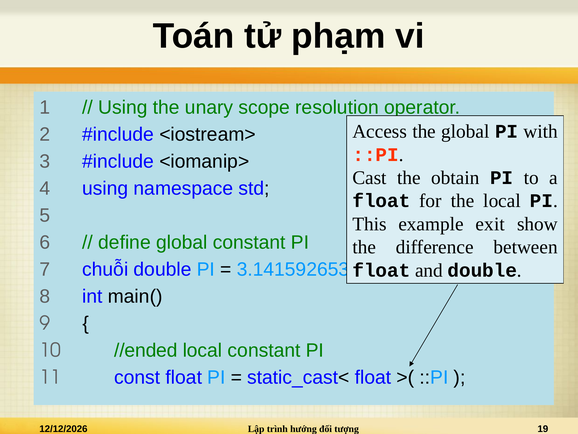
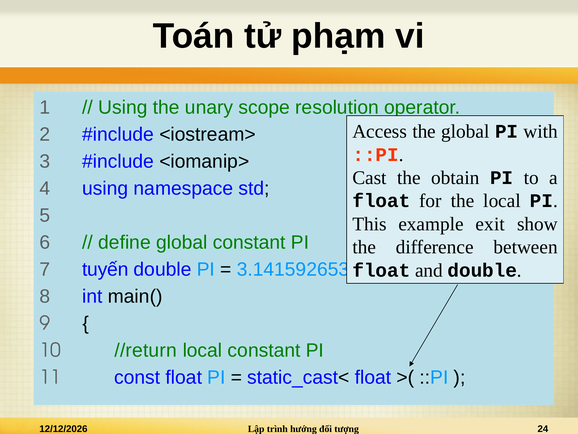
chuỗi: chuỗi -> tuyến (105, 269)
//ended: //ended -> //return (146, 350)
19: 19 -> 24 (543, 428)
